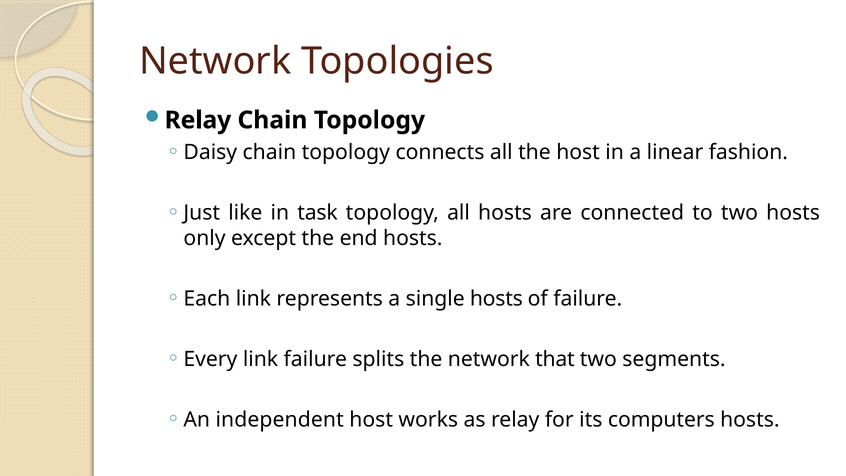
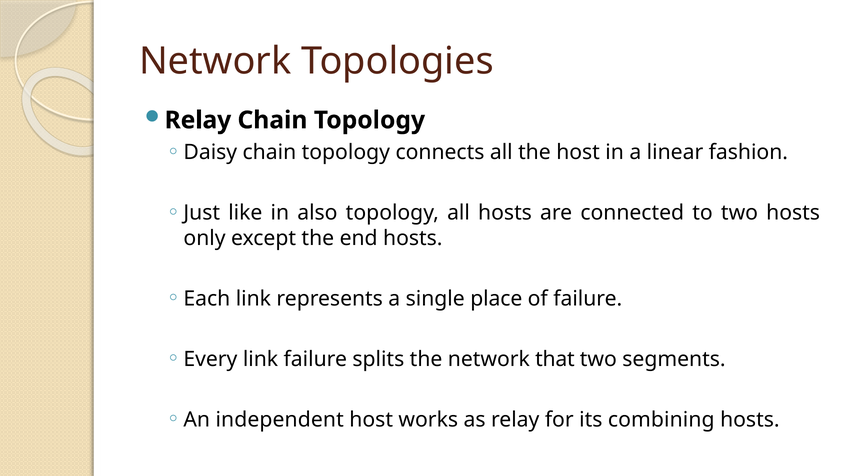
task: task -> also (317, 213)
single hosts: hosts -> place (496, 299)
computers: computers -> combining (661, 419)
